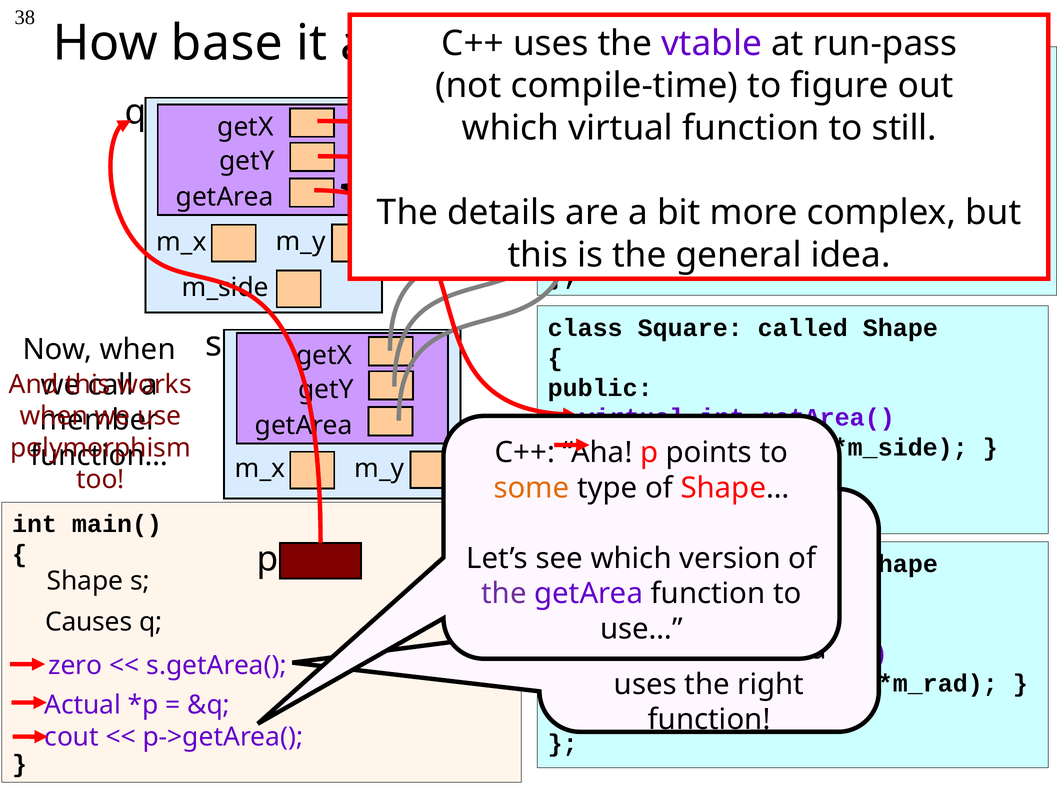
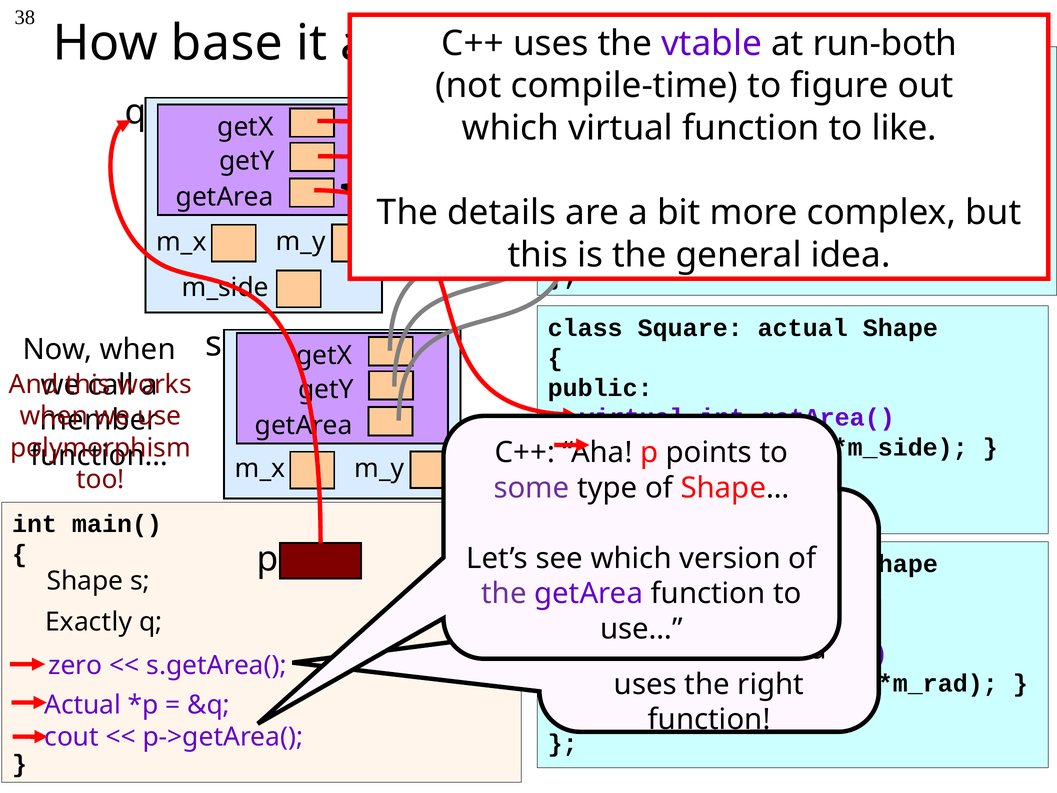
run-pass: run-pass -> run-both (885, 44)
still: still -> like (904, 128)
Square called: called -> actual (803, 328)
some colour: orange -> purple (531, 488)
Causes: Causes -> Exactly (89, 622)
